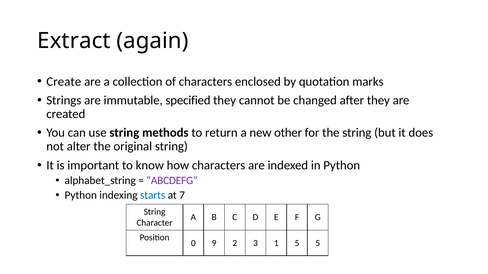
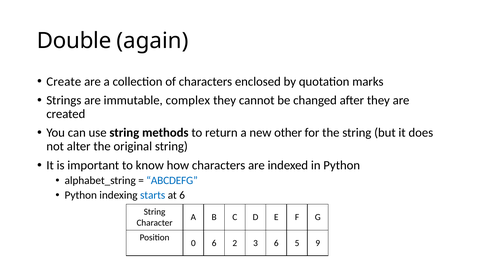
Extract: Extract -> Double (74, 41)
specified: specified -> complex (188, 100)
ABCDEFG colour: purple -> blue (172, 181)
at 7: 7 -> 6 (182, 196)
0 9: 9 -> 6 (214, 243)
3 1: 1 -> 6 (276, 243)
5 5: 5 -> 9 (318, 243)
